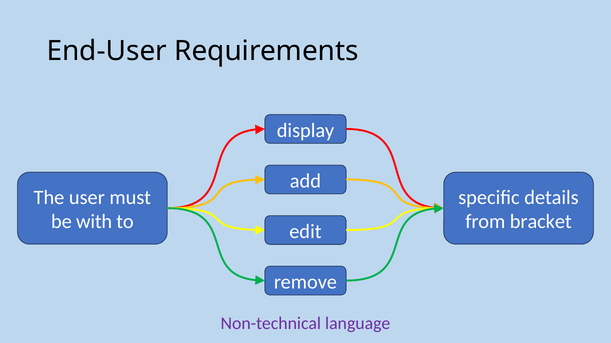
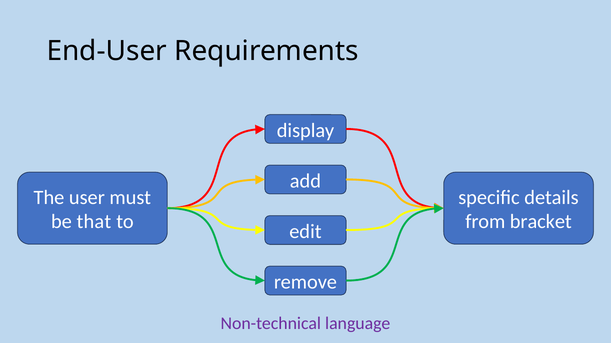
with: with -> that (94, 222)
